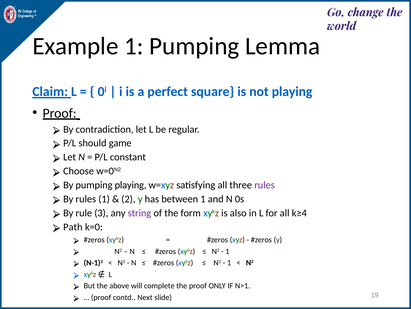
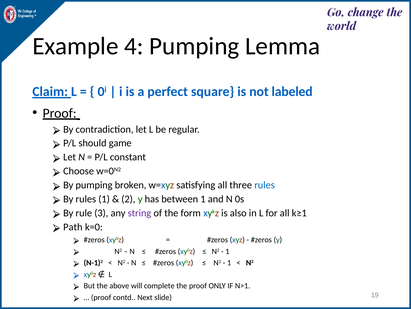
Example 1: 1 -> 4 (134, 46)
not playing: playing -> labeled (292, 91)
pumping playing: playing -> broken (131, 185)
rules colour: purple -> blue (265, 185)
k≥4: k≥4 -> k≥1 (299, 213)
